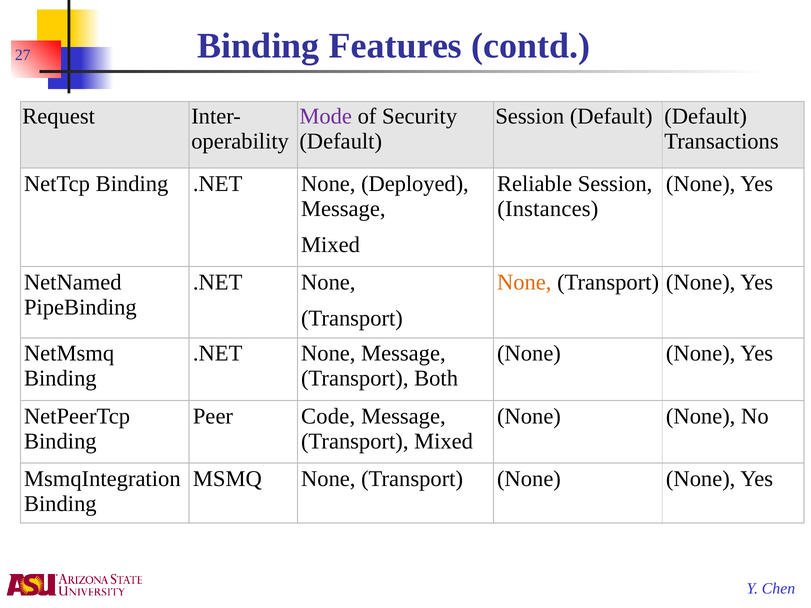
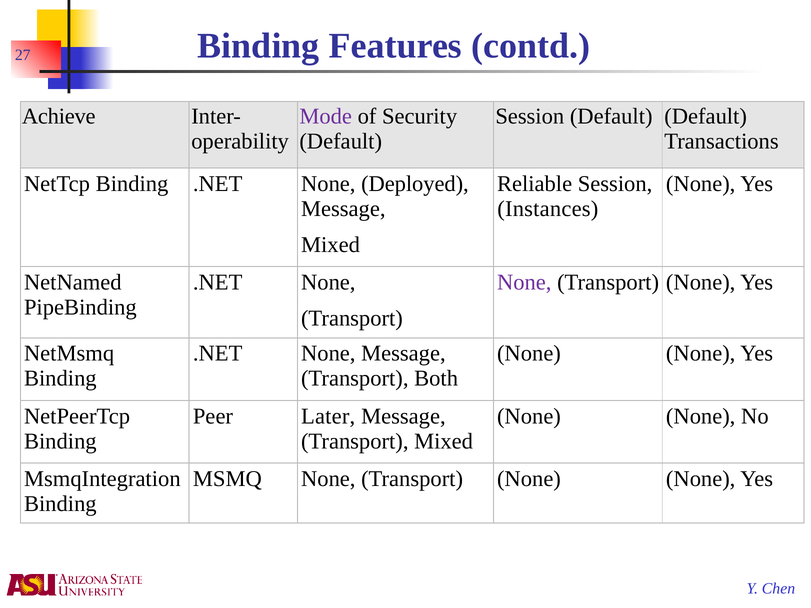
Request: Request -> Achieve (59, 116)
None colour: orange -> purple (524, 282)
Code: Code -> Later (328, 416)
